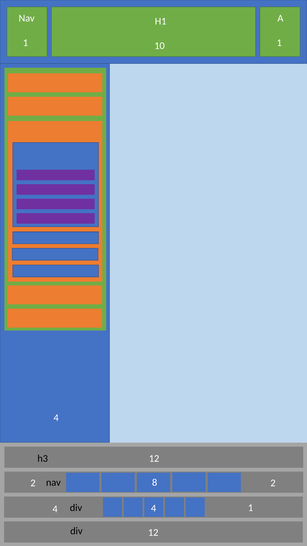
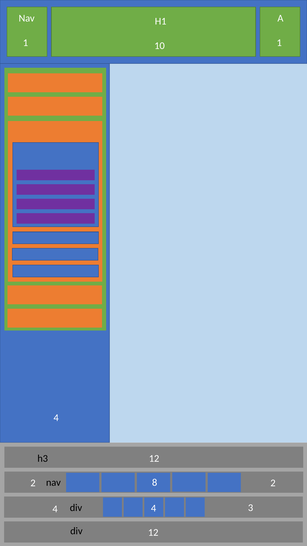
4 1: 1 -> 3 (251, 507)
